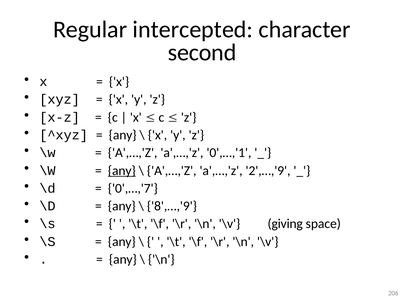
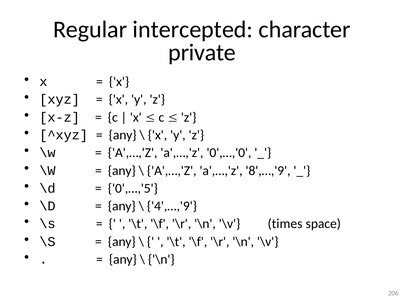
second: second -> private (202, 53)
0',…,'1: 0',…,'1 -> 0',…,'0 (229, 153)
any underline: present -> none (122, 171)
2',…,'9: 2',…,'9 -> 8',…,'9 (268, 171)
0',…,'7: 0',…,'7 -> 0',…,'5 (133, 188)
8',…,'9: 8',…,'9 -> 4',…,'9 (172, 206)
giving: giving -> times (285, 224)
